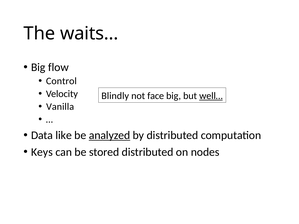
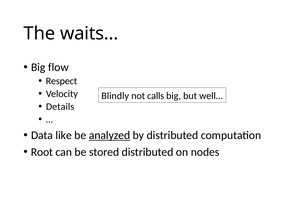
Control: Control -> Respect (61, 81)
face: face -> calls (156, 96)
well… underline: present -> none (211, 96)
Vanilla: Vanilla -> Details (60, 107)
Keys: Keys -> Root (42, 152)
